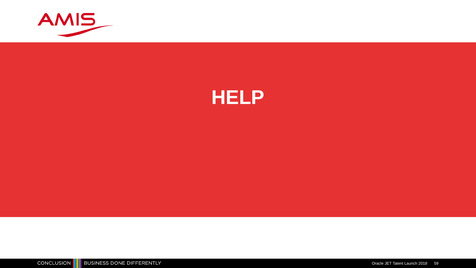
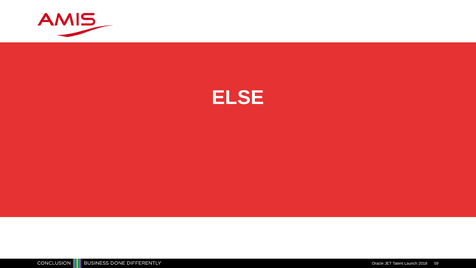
HELP: HELP -> ELSE (238, 98)
